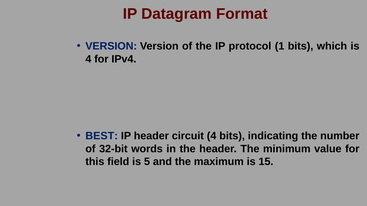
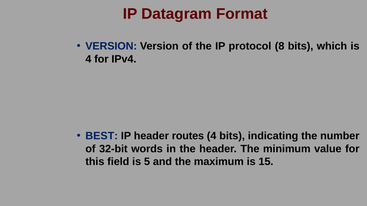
1: 1 -> 8 (280, 46)
circuit: circuit -> routes (188, 136)
